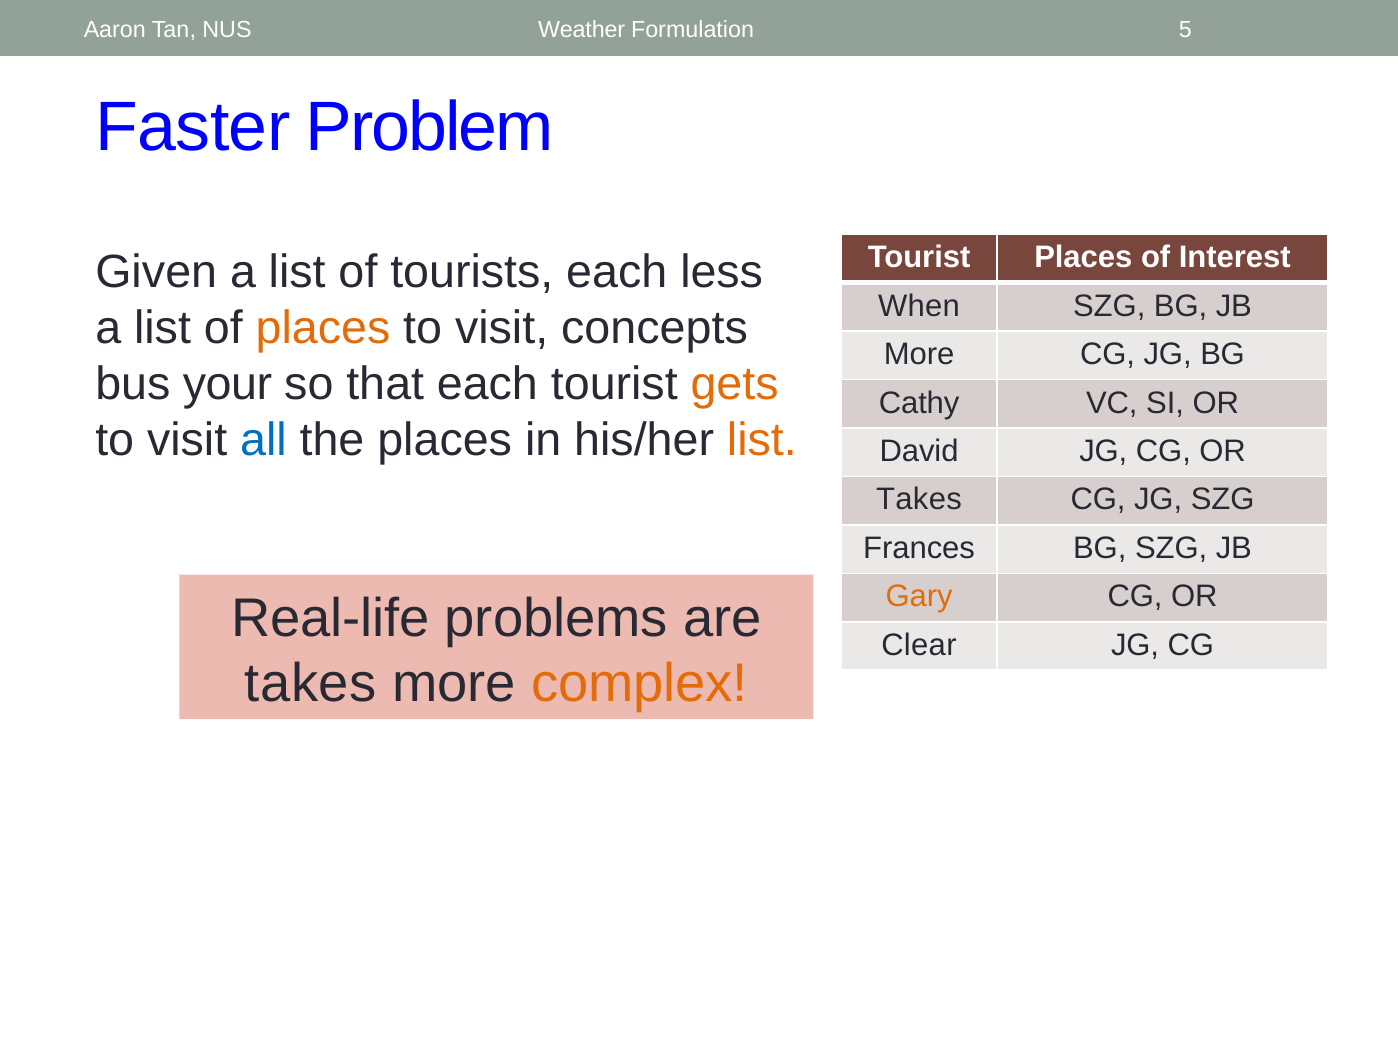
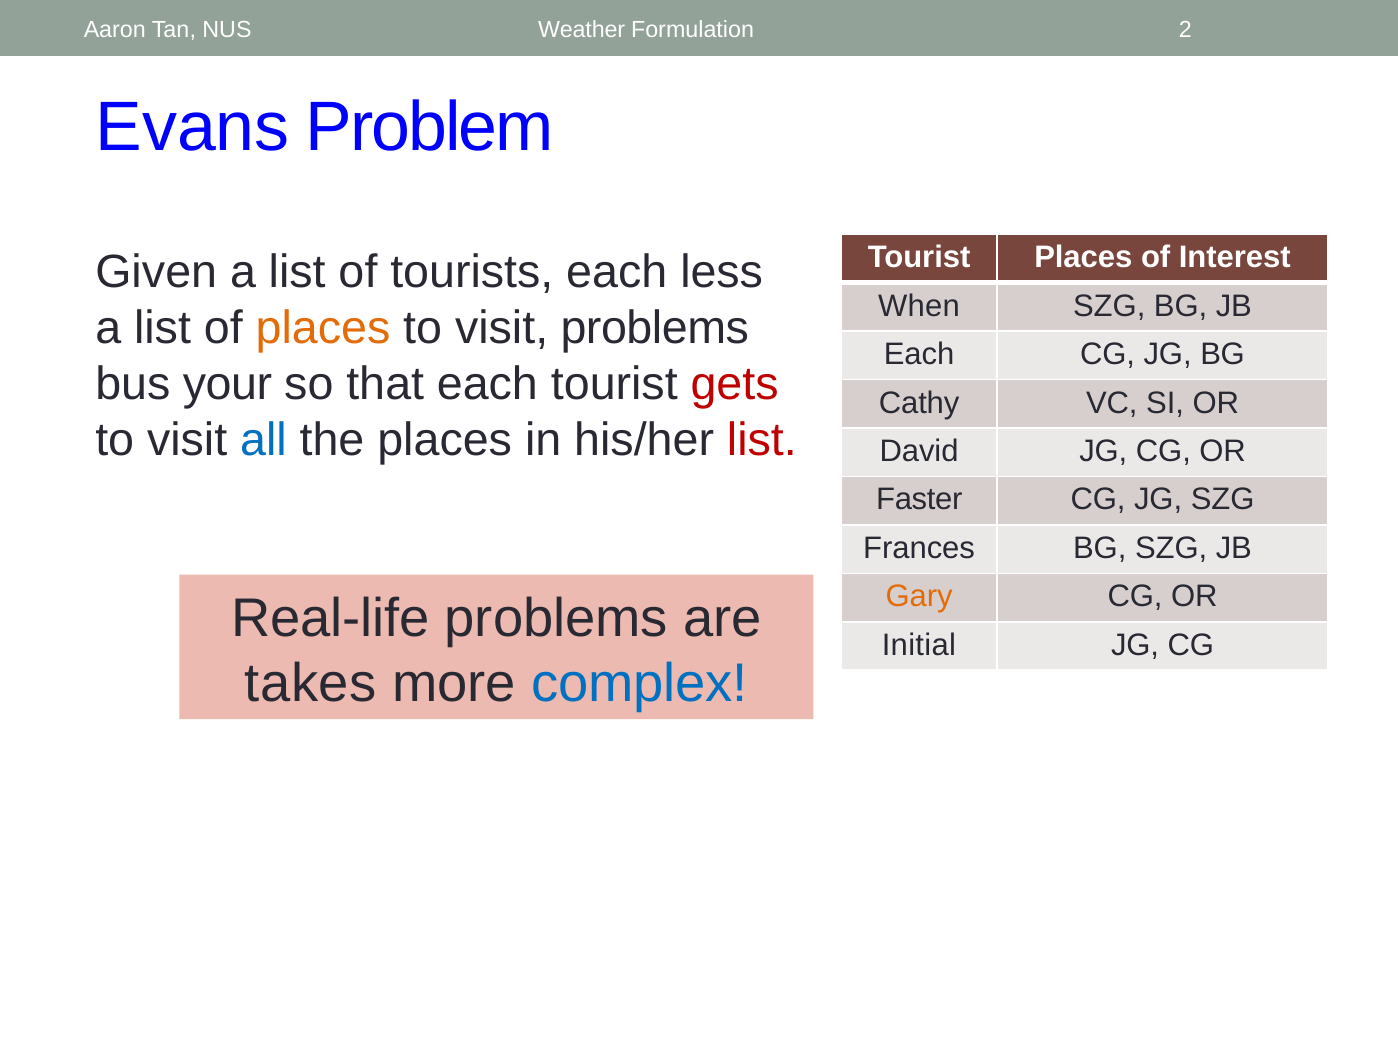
5: 5 -> 2 (1185, 30)
Faster: Faster -> Evans (193, 127)
visit concepts: concepts -> problems (655, 328)
More: More -> Each (919, 354)
gets colour: orange -> red (735, 384)
list colour: orange -> red (762, 440)
Takes: Takes -> Faster (919, 499)
Clear: Clear -> Initial (919, 645)
complex colour: orange -> blue (640, 683)
